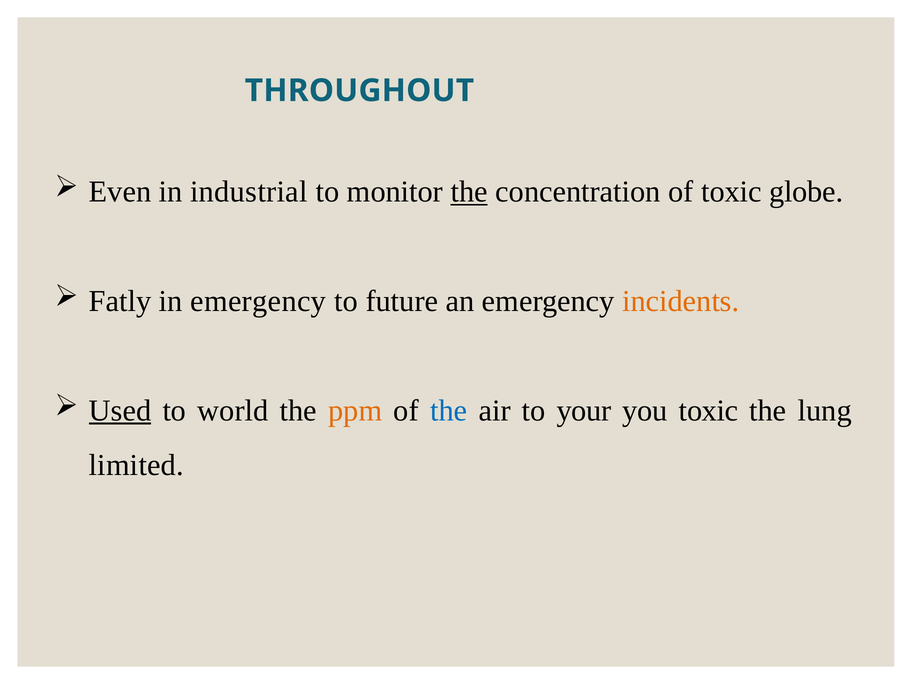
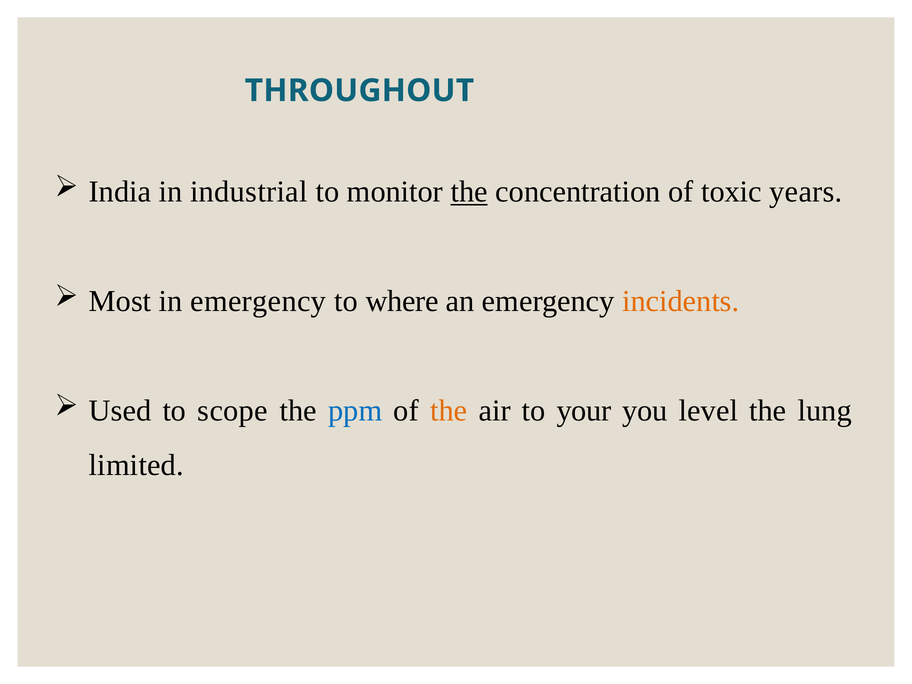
Even: Even -> India (120, 192)
globe: globe -> years (806, 192)
Fatly: Fatly -> Most (120, 301)
future: future -> where (402, 301)
Used underline: present -> none (120, 411)
world: world -> scope (233, 411)
ppm colour: orange -> blue (355, 411)
the colour: blue -> orange (449, 411)
you toxic: toxic -> level (708, 411)
